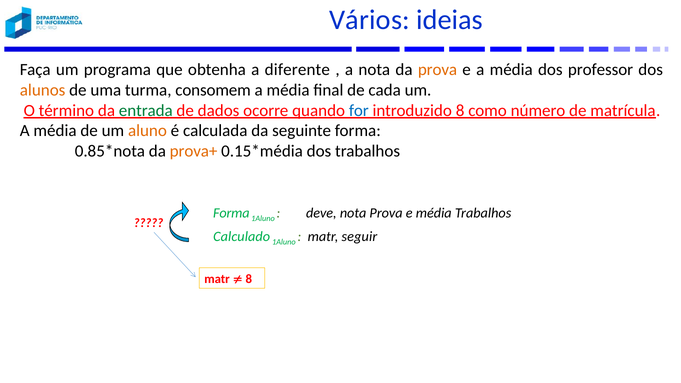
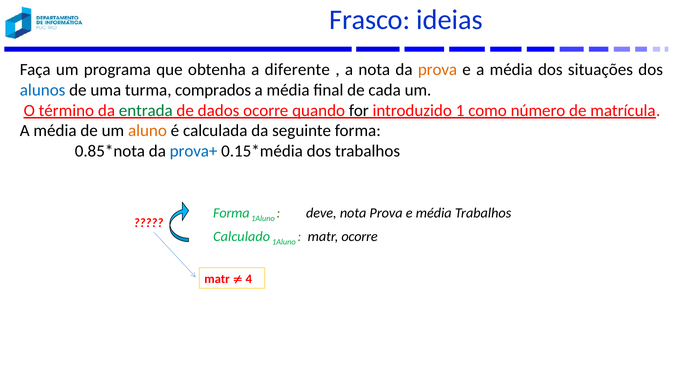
Vários: Vários -> Frasco (370, 20)
professor: professor -> situações (600, 70)
alunos colour: orange -> blue (43, 90)
consomem: consomem -> comprados (213, 90)
for colour: blue -> black (359, 110)
introduzido 8: 8 -> 1 (460, 110)
prova+ colour: orange -> blue (194, 151)
matr seguir: seguir -> ocorre (360, 237)
8: 8 -> 4 (249, 279)
